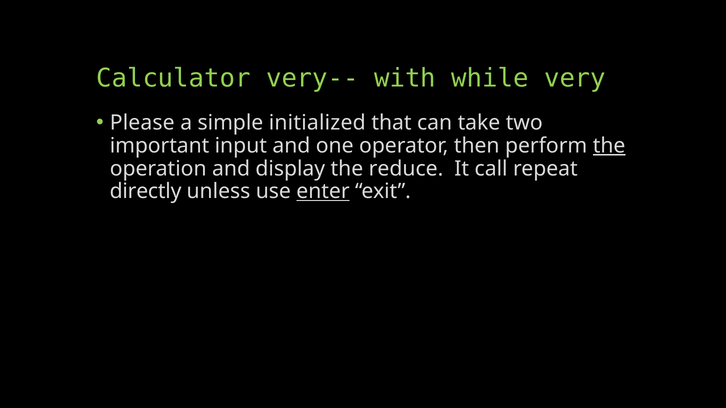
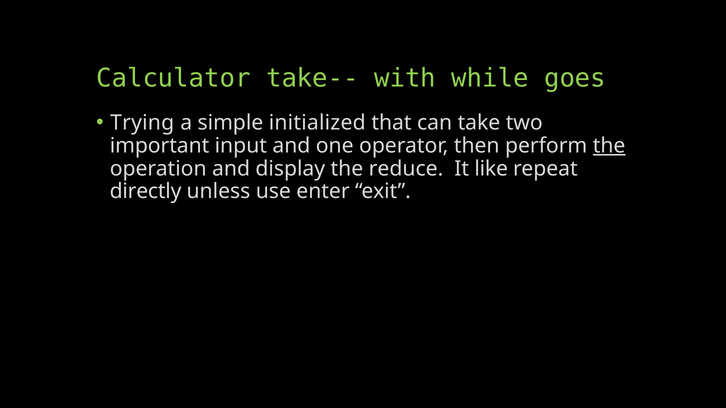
very--: very-- -> take-- (312, 79)
very: very -> goes (575, 79)
Please: Please -> Trying (142, 123)
call: call -> like (491, 169)
enter underline: present -> none (323, 192)
